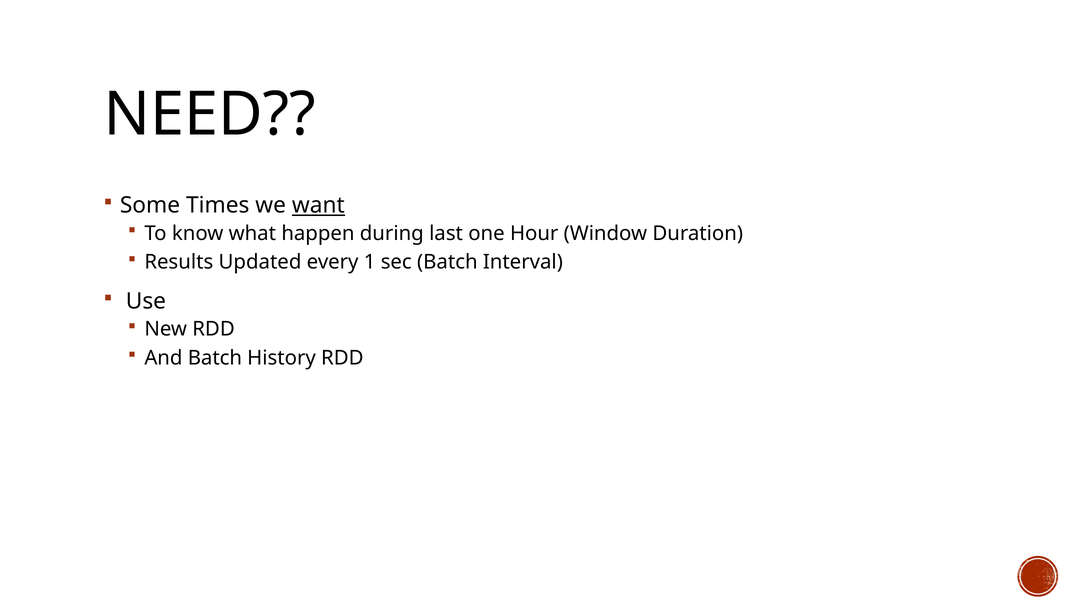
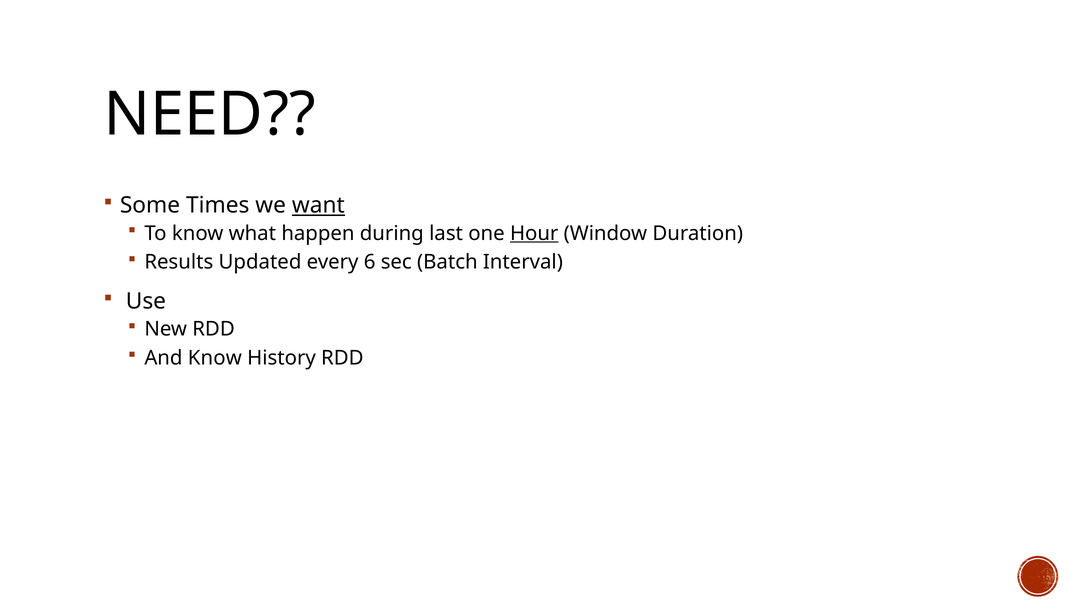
Hour underline: none -> present (534, 233)
1: 1 -> 6 (370, 262)
And Batch: Batch -> Know (215, 358)
